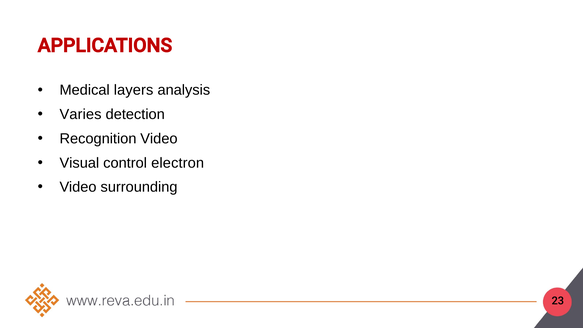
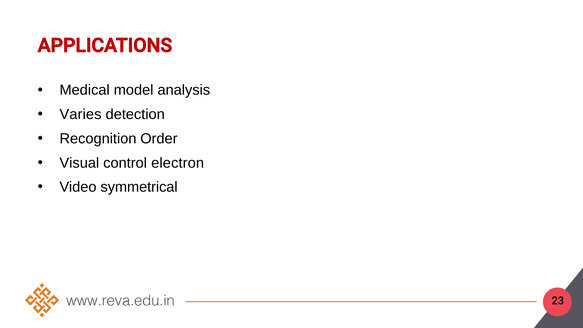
layers: layers -> model (134, 90)
Recognition Video: Video -> Order (159, 139)
surrounding: surrounding -> symmetrical (139, 187)
